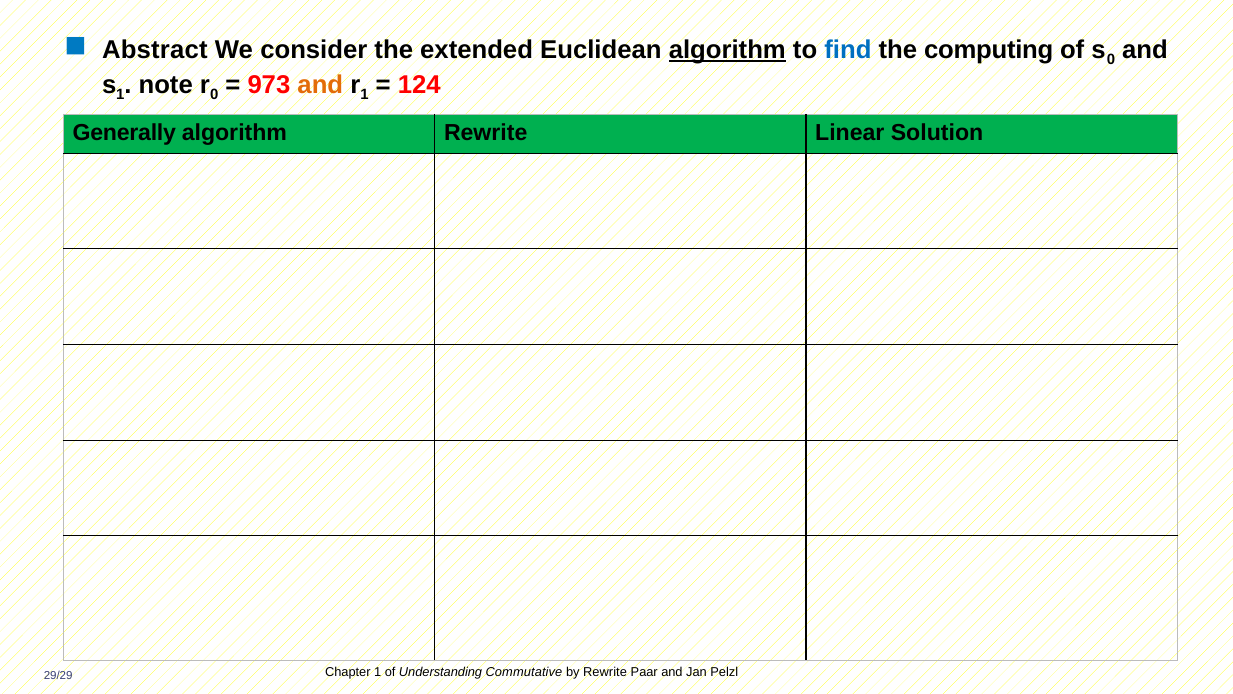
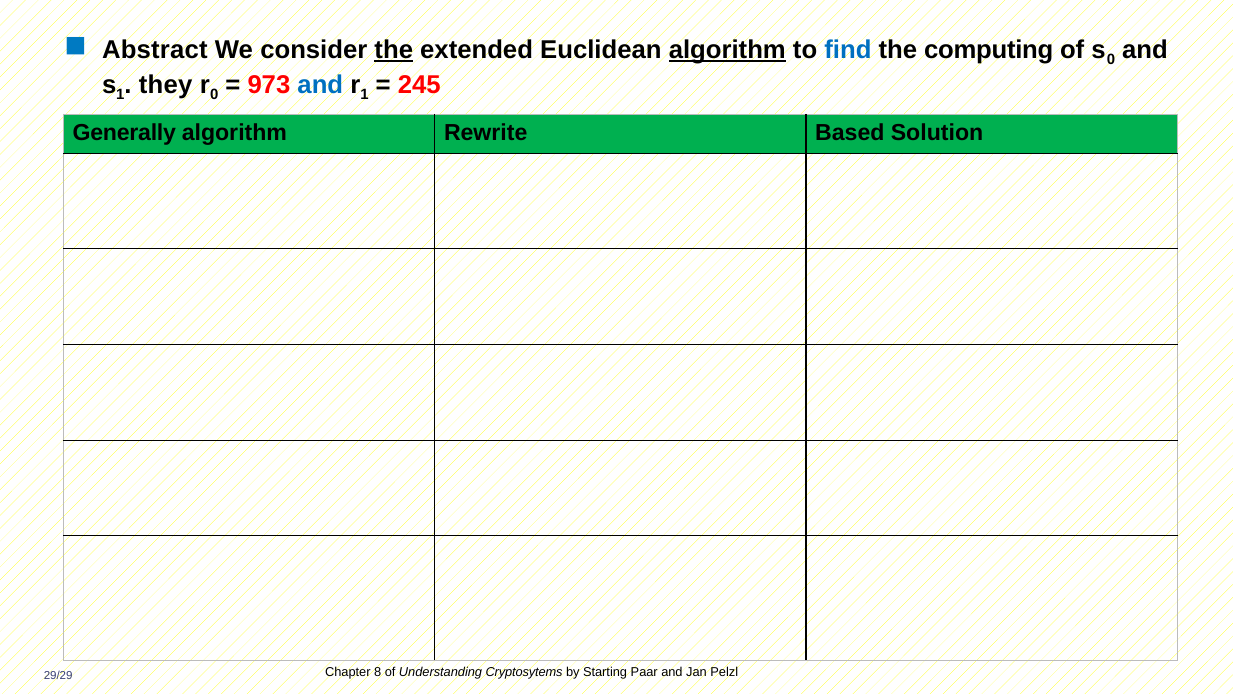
the underline: none -> present (394, 50)
note: note -> they (166, 85)
and colour: orange -> blue (320, 85)
124: 124 -> 245 (419, 85)
Linear: Linear -> Based (850, 132)
Chapter 1: 1 -> 8 (378, 672)
Commutative: Commutative -> Cryptosytems (524, 672)
by Rewrite: Rewrite -> Starting (605, 672)
